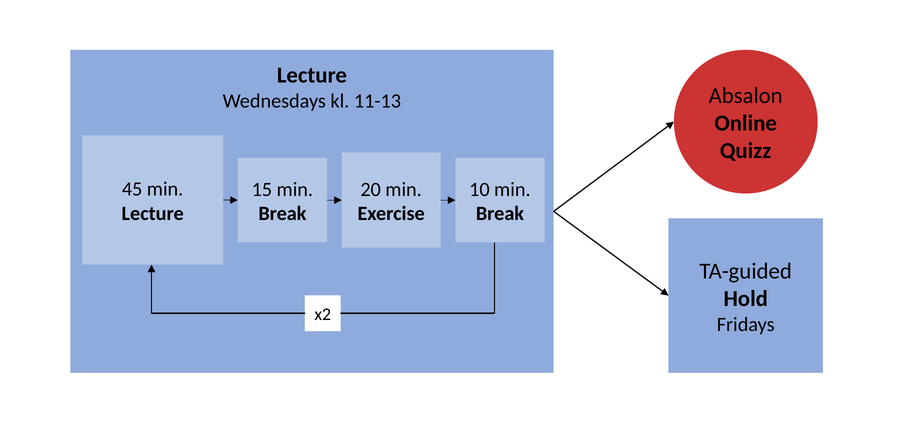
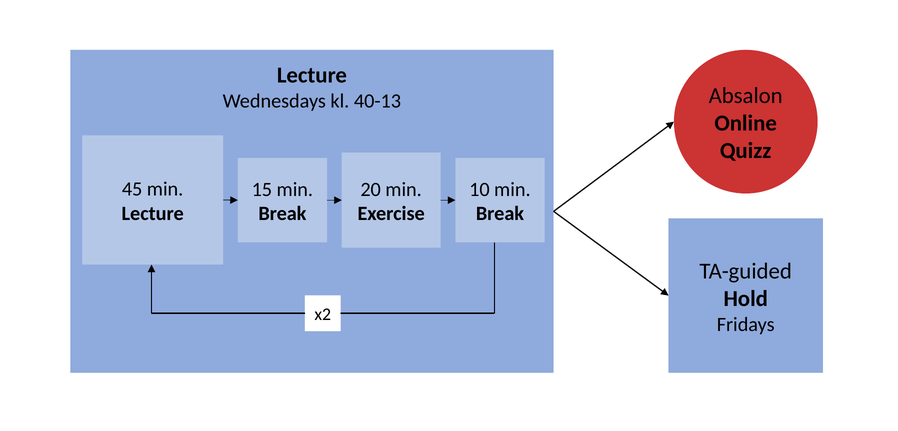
11-13: 11-13 -> 40-13 (378, 101)
